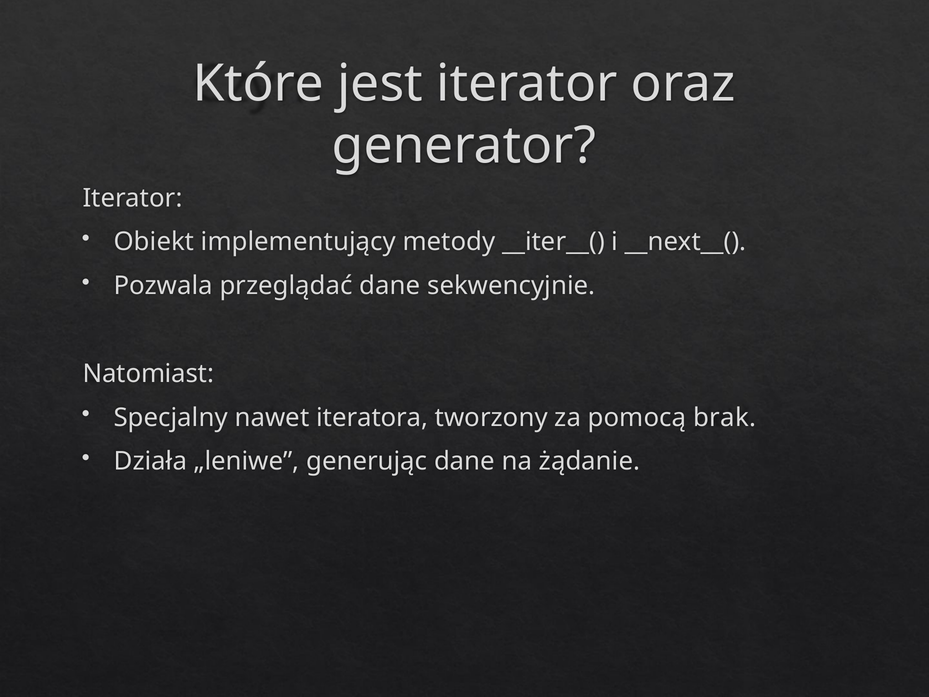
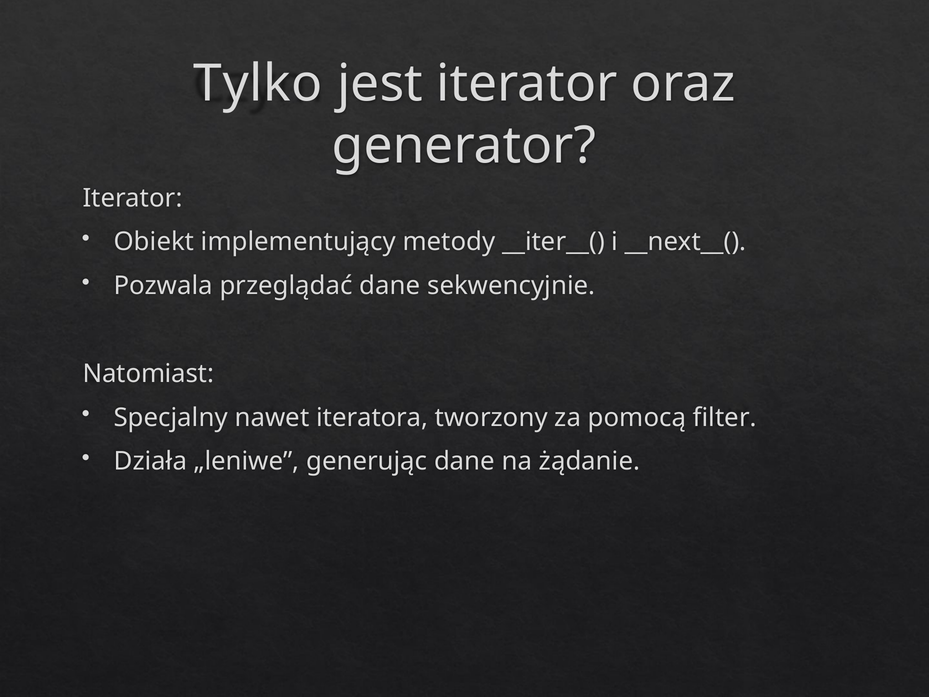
Które: Które -> Tylko (258, 84)
brak: brak -> filter (725, 417)
